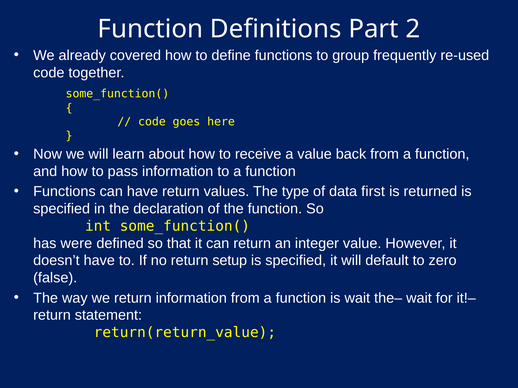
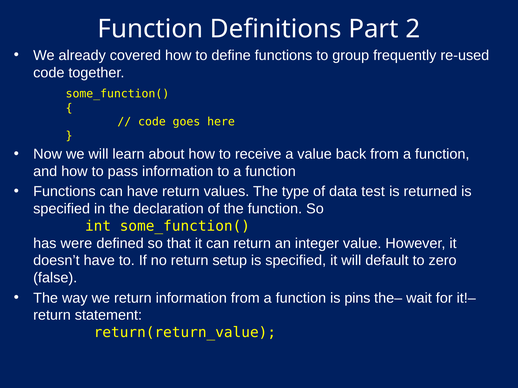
first: first -> test (373, 192)
is wait: wait -> pins (357, 298)
